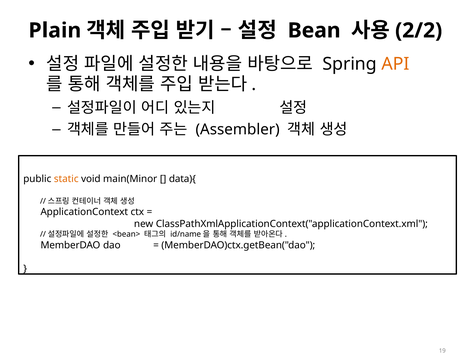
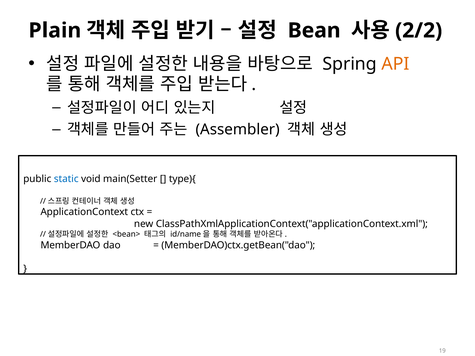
static colour: orange -> blue (66, 179)
main(Minor: main(Minor -> main(Setter (130, 179)
data){: data){ -> type){ (182, 179)
